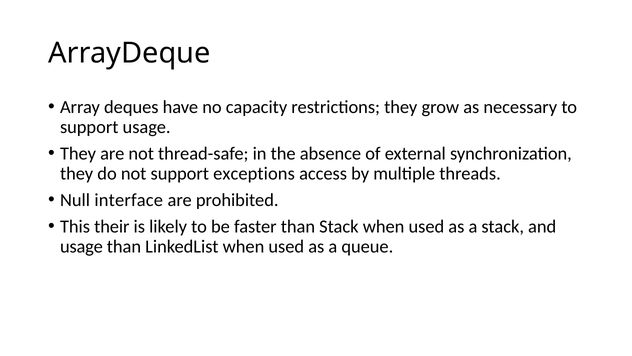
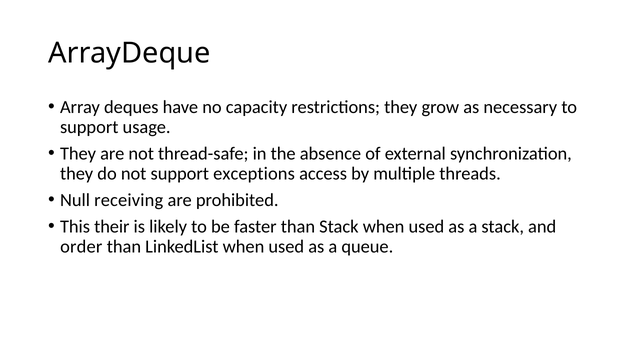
interface: interface -> receiving (129, 200)
usage: usage -> order (81, 246)
